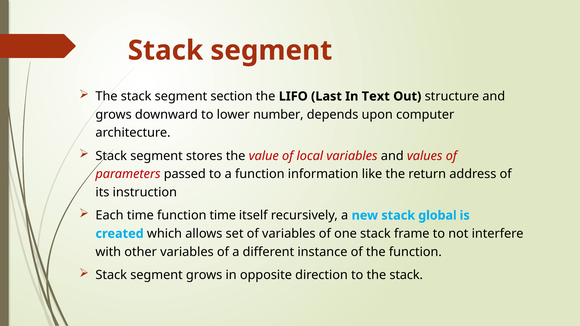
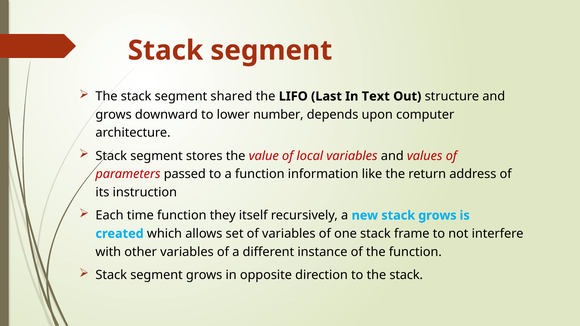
section: section -> shared (231, 96)
function time: time -> they (223, 216)
stack global: global -> grows (437, 216)
